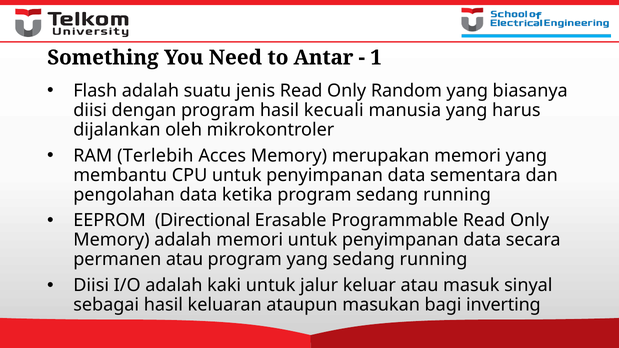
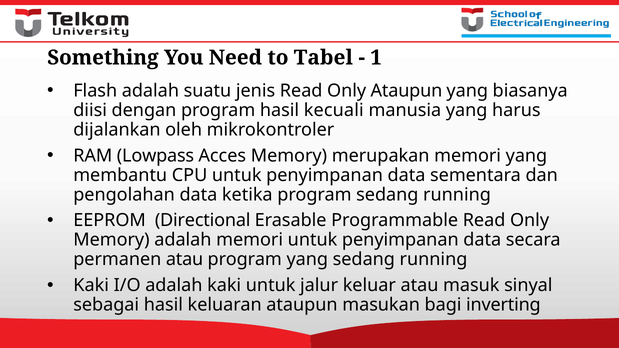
Antar: Antar -> Tabel (323, 58)
Only Random: Random -> Ataupun (406, 91)
Terlebih: Terlebih -> Lowpass (156, 156)
Diisi: Diisi -> Kaki (91, 286)
